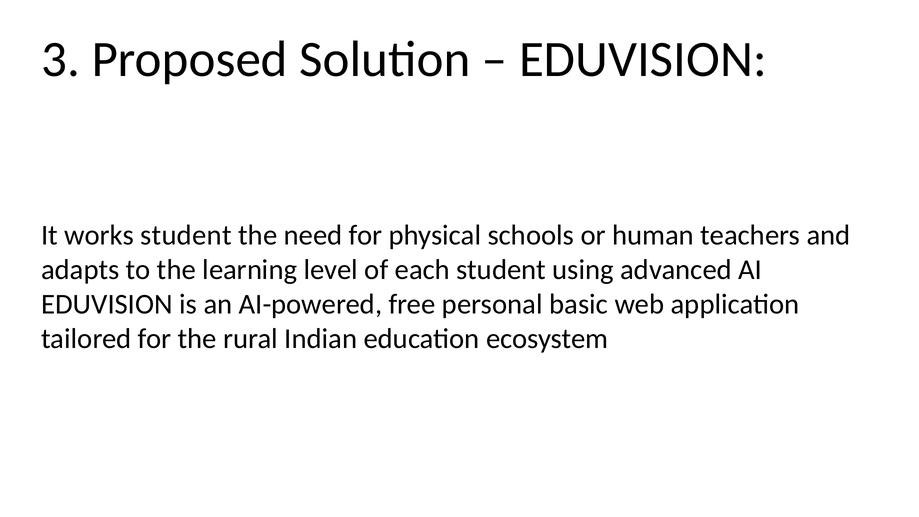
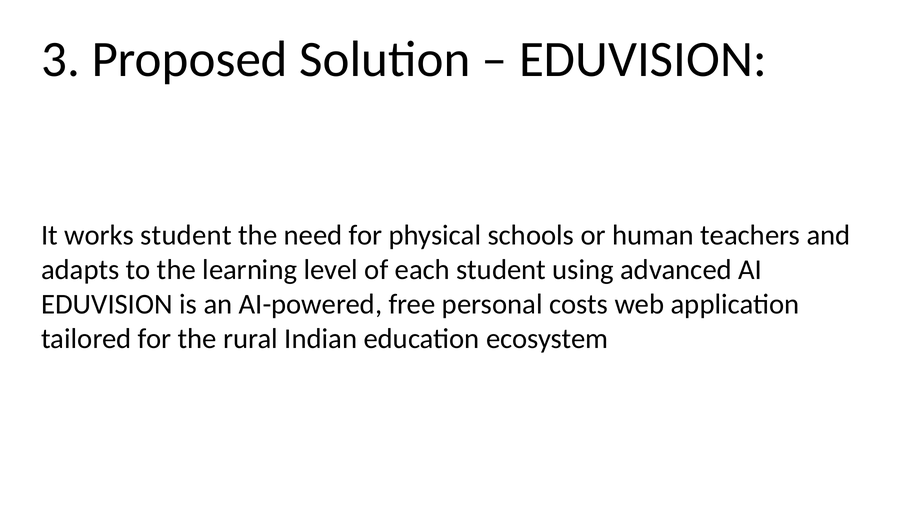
basic: basic -> costs (579, 304)
